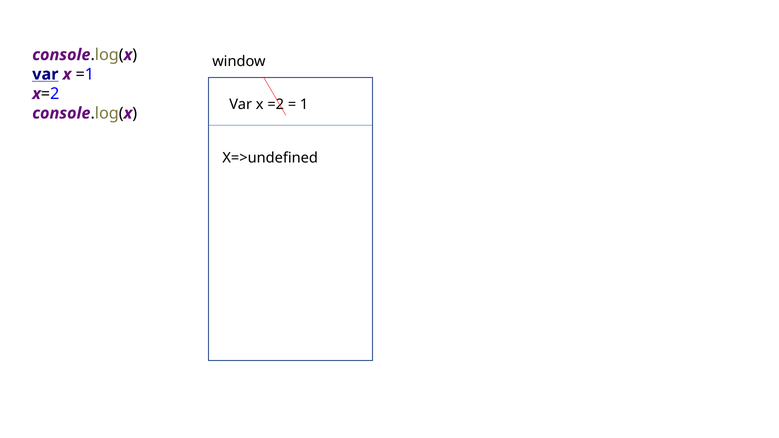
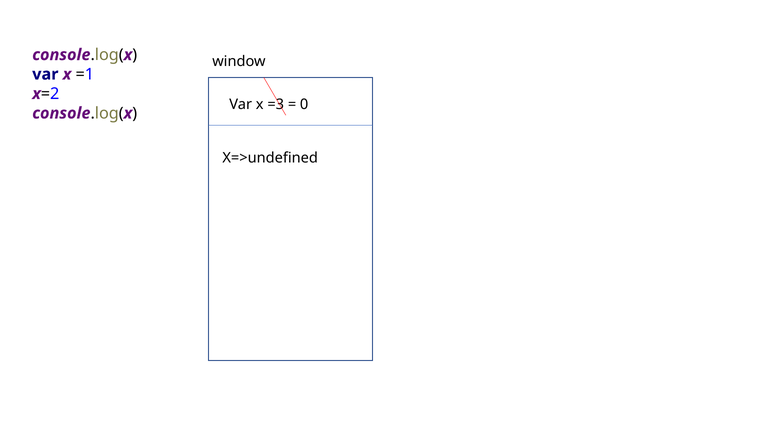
var underline: present -> none (45, 74)
Var x =2: =2 -> =3 (276, 104)
1: 1 -> 0 (304, 104)
